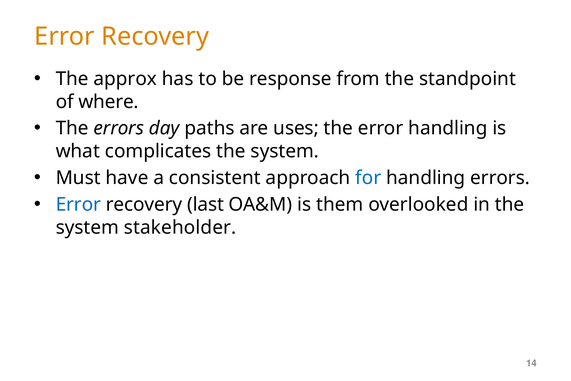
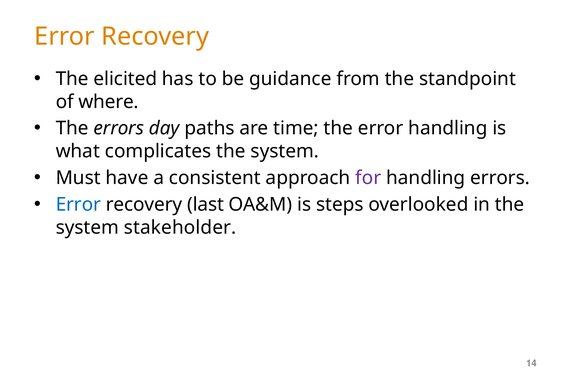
approx: approx -> elicited (125, 79)
response: response -> guidance (290, 79)
uses: uses -> time (296, 128)
for colour: blue -> purple (368, 178)
them: them -> steps (340, 204)
